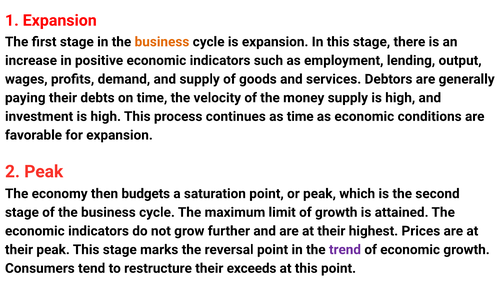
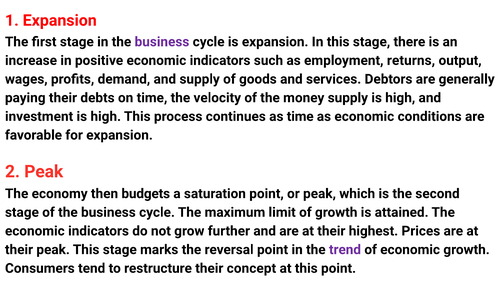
business colour: orange -> purple (162, 42)
lending: lending -> returns (411, 61)
exceeds: exceeds -> concept (251, 269)
